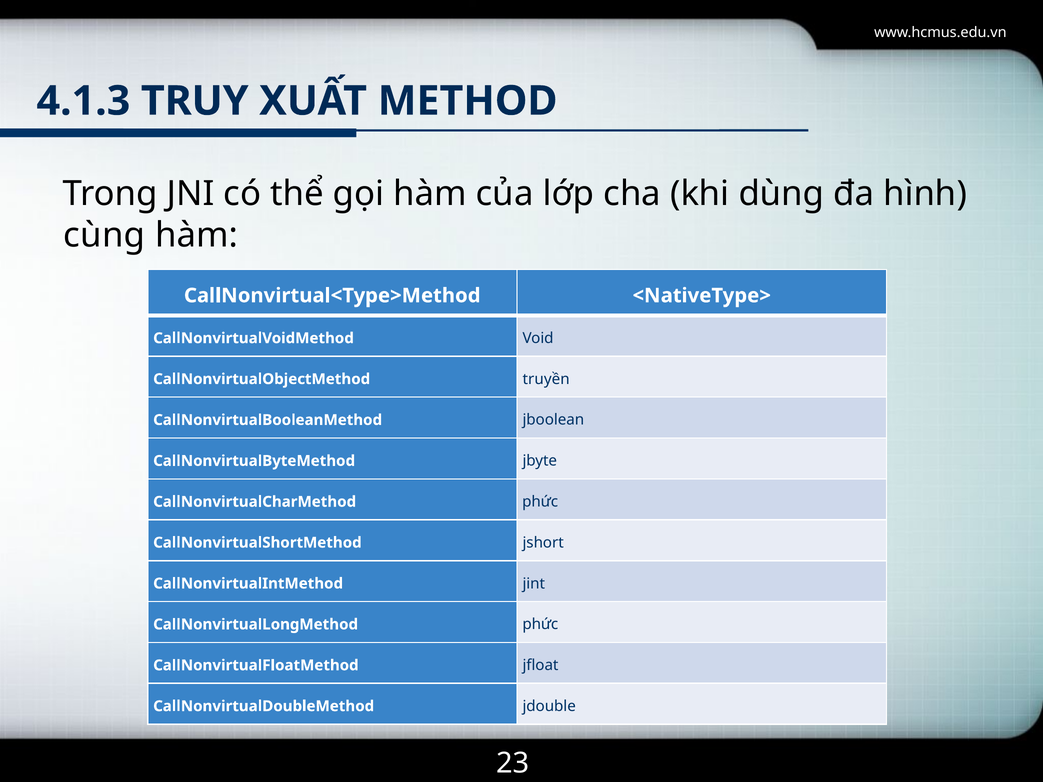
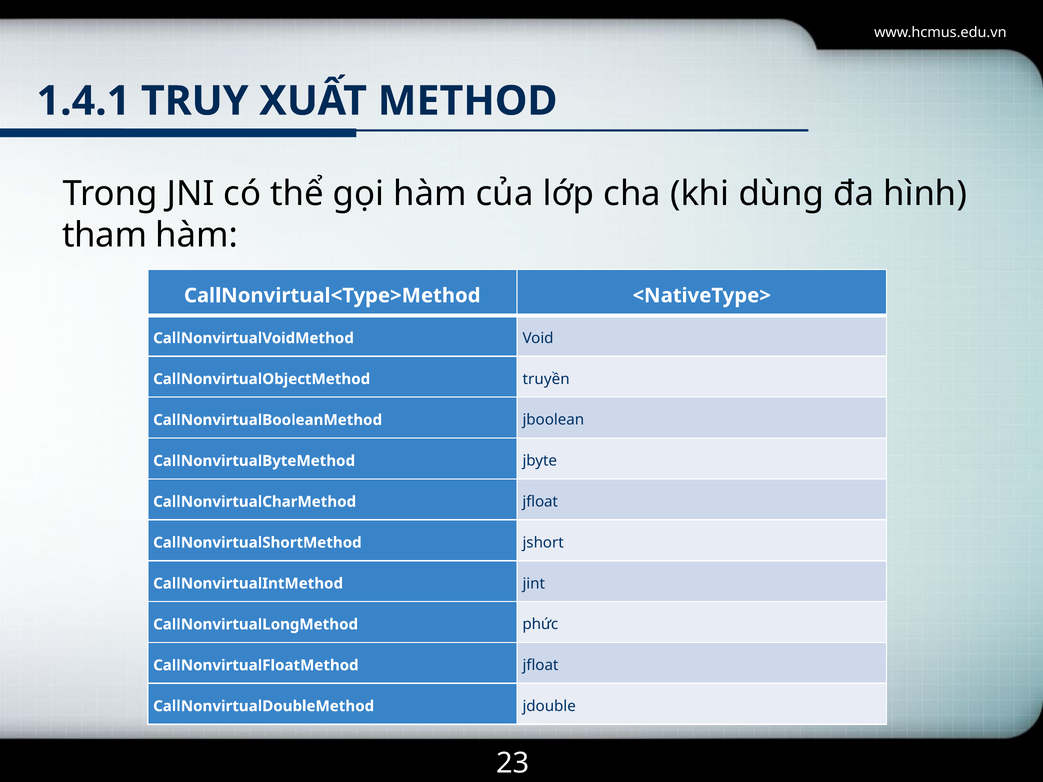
4.1.3: 4.1.3 -> 1.4.1 (83, 101)
cùng: cùng -> tham (105, 235)
phức: phức -> jfloat (540, 502)
